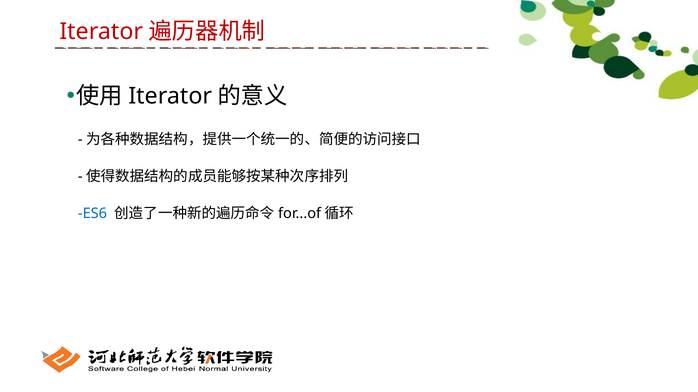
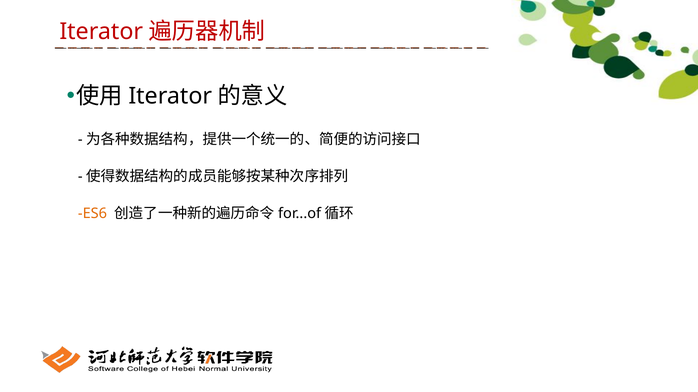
ES6 colour: blue -> orange (93, 214)
